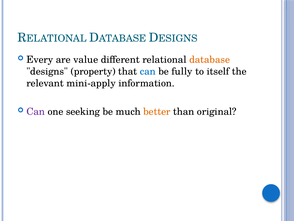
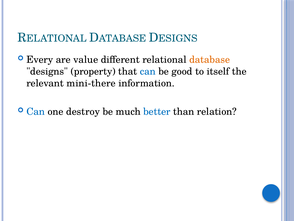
fully: fully -> good (182, 71)
mini-apply: mini-apply -> mini-there (91, 83)
Can colour: purple -> blue (36, 111)
seeking: seeking -> destroy (83, 111)
better colour: orange -> blue (157, 111)
original: original -> relation (217, 111)
